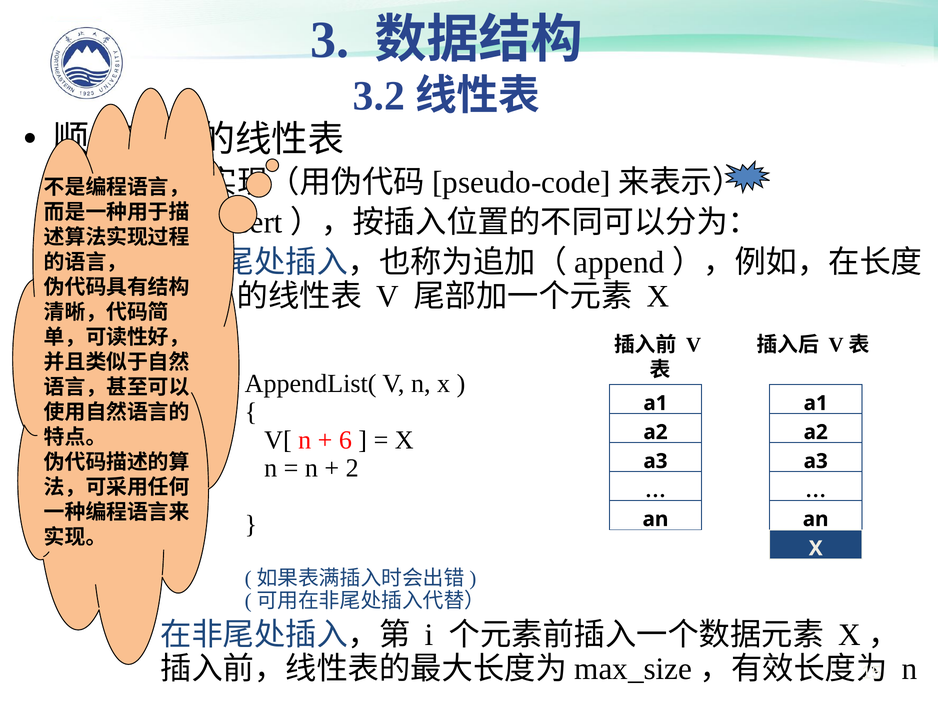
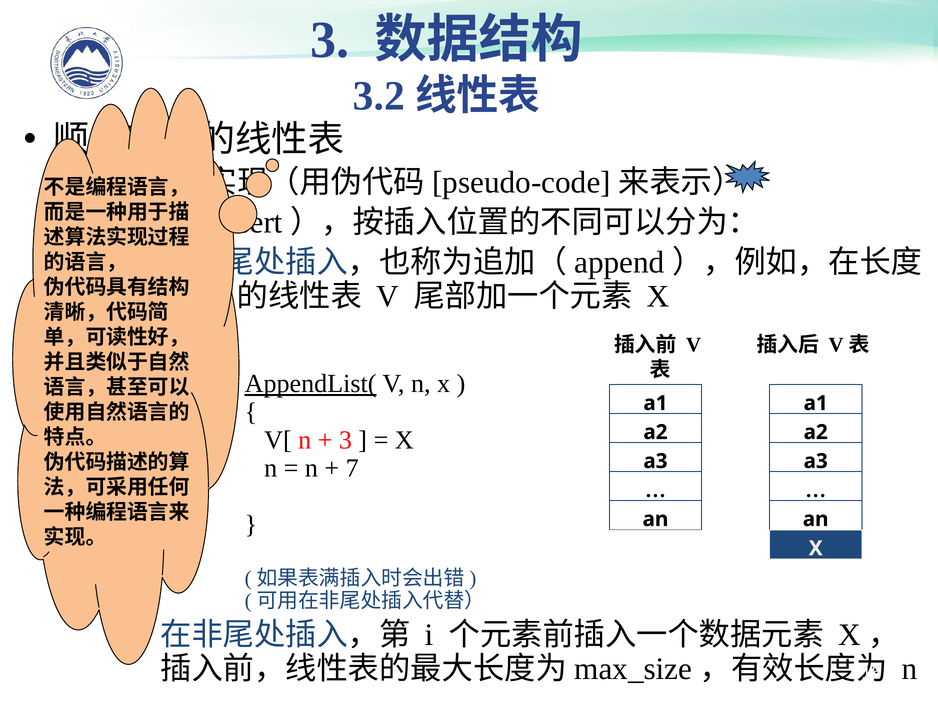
AppendList( underline: none -> present (311, 384)
6: 6 -> 3 (345, 440)
2: 2 -> 7 (352, 468)
